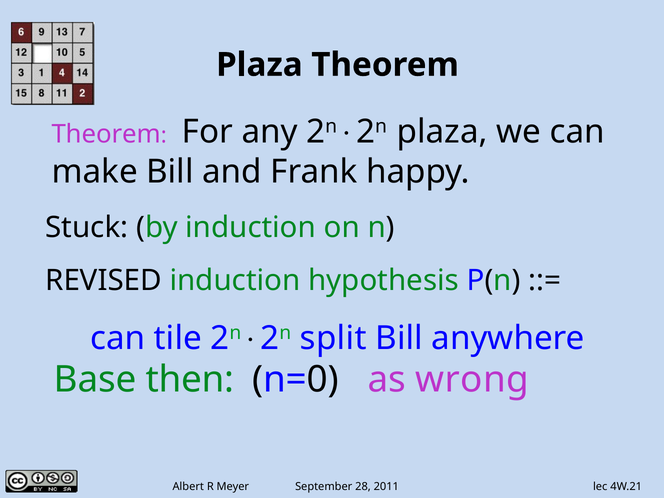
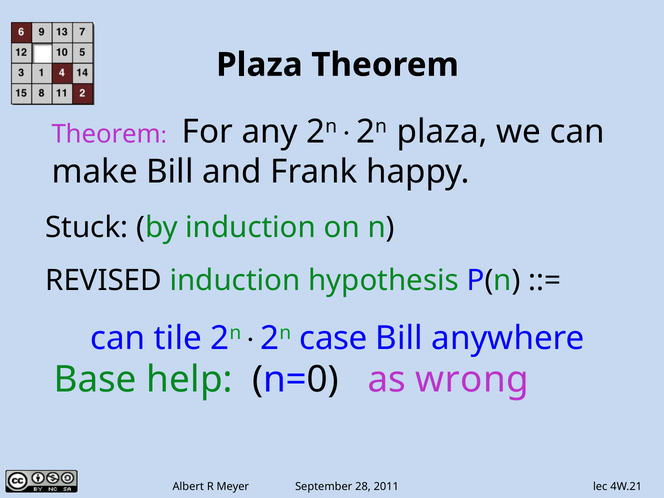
split: split -> case (334, 338)
then: then -> help (190, 379)
